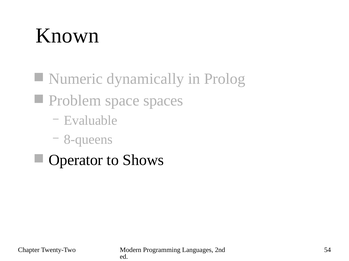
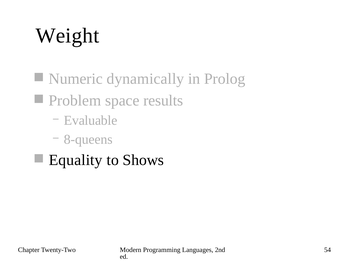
Known: Known -> Weight (67, 36)
spaces: spaces -> results (163, 101)
Operator: Operator -> Equality (76, 161)
